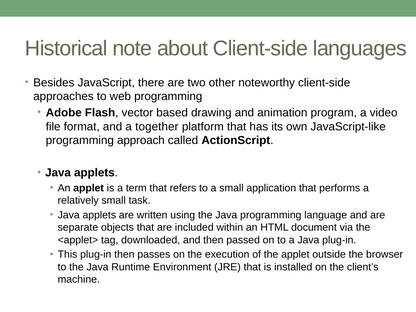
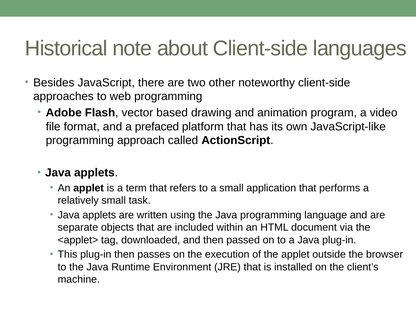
together: together -> prefaced (157, 127)
